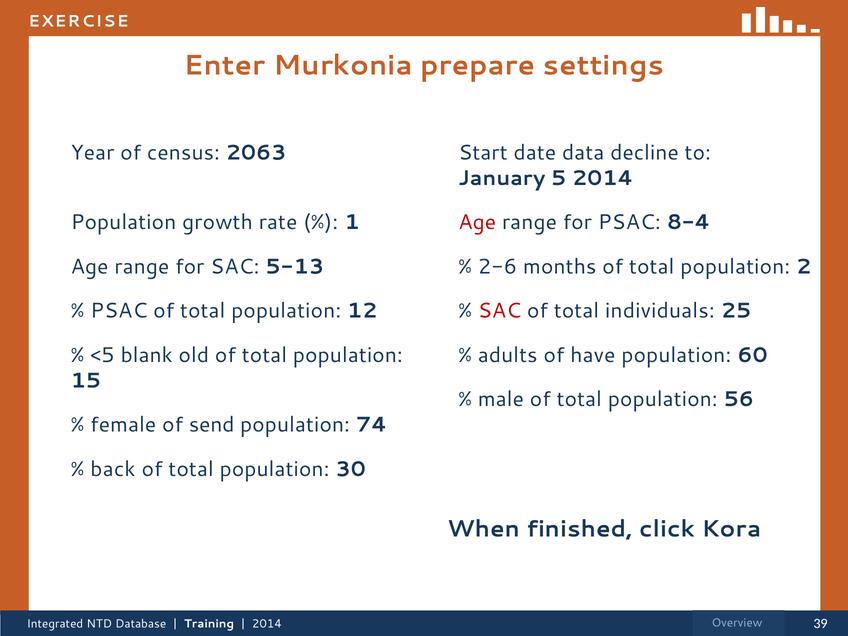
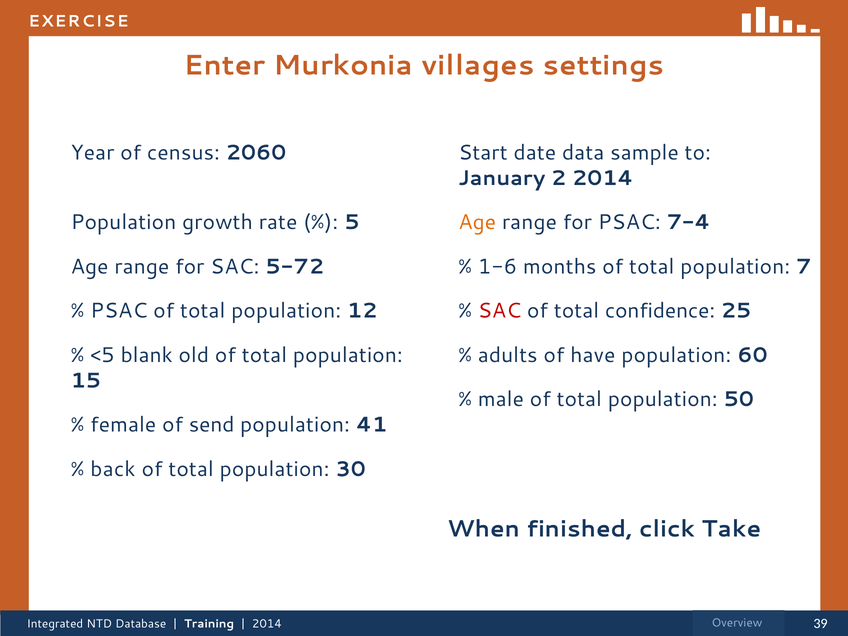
prepare: prepare -> villages (478, 66)
2063: 2063 -> 2060 (256, 153)
decline: decline -> sample (644, 153)
5: 5 -> 2 (559, 178)
1: 1 -> 5 (352, 222)
Age colour: red -> orange (477, 222)
8-4: 8-4 -> 7-4 (689, 222)
5-13: 5-13 -> 5-72 (295, 267)
2-6: 2-6 -> 1-6 (497, 267)
2: 2 -> 7 (804, 267)
individuals: individuals -> confidence (660, 311)
56: 56 -> 50 (739, 399)
74: 74 -> 41 (372, 425)
Kora: Kora -> Take (731, 529)
